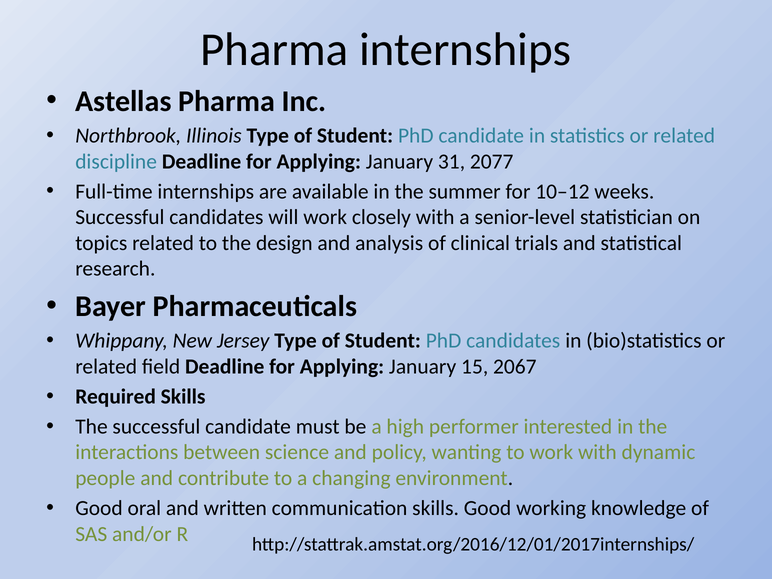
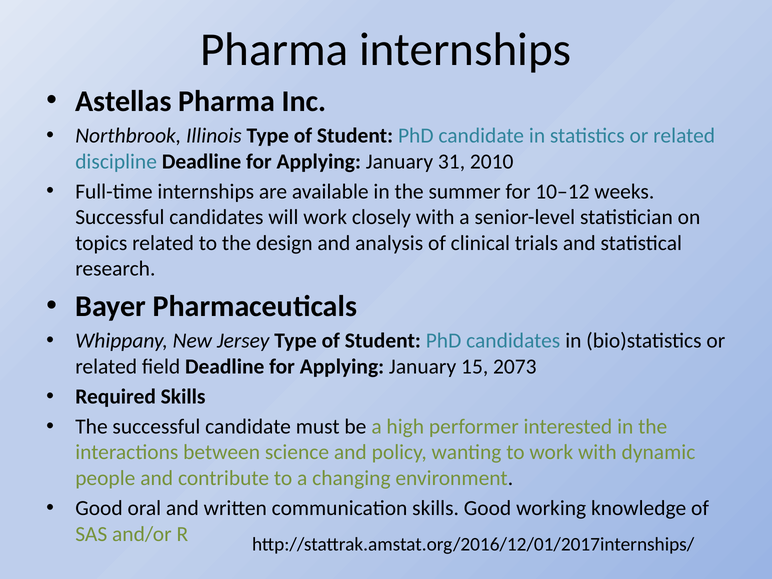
2077: 2077 -> 2010 (492, 162)
2067: 2067 -> 2073 (515, 367)
